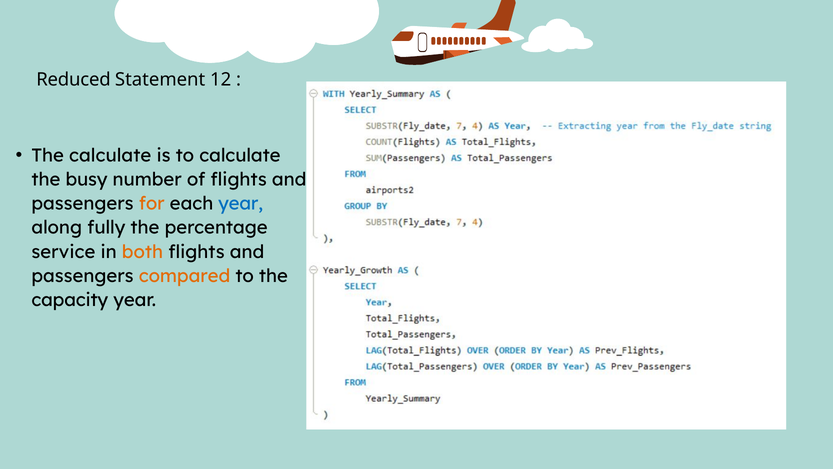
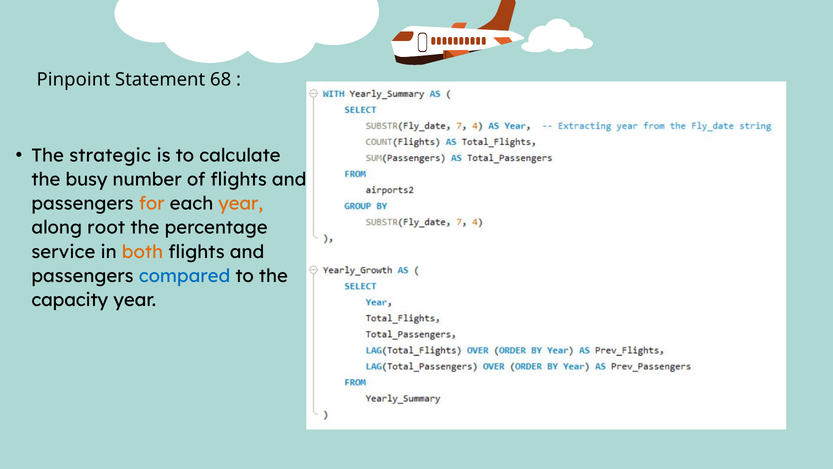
Reduced: Reduced -> Pinpoint (73, 80)
12: 12 -> 68 (221, 80)
The calculate: calculate -> strategic (110, 155)
year colour: blue -> orange (241, 204)
fully: fully -> root (106, 228)
compared colour: orange -> blue (185, 276)
